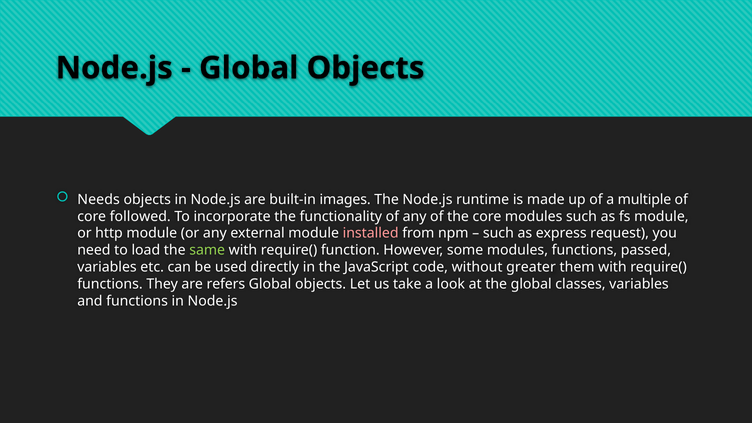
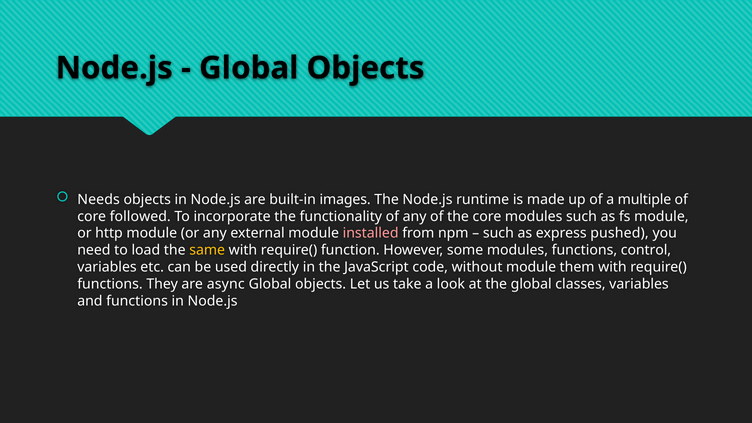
request: request -> pushed (620, 233)
same colour: light green -> yellow (207, 250)
passed: passed -> control (646, 250)
without greater: greater -> module (531, 267)
refers: refers -> async (226, 284)
